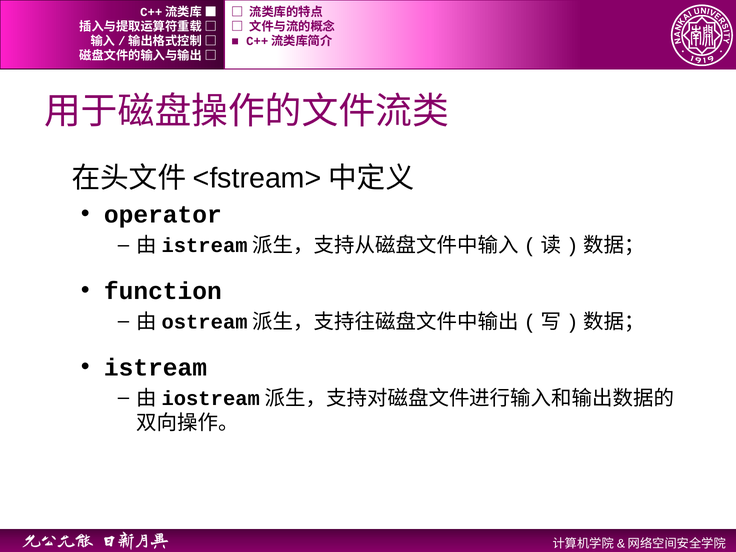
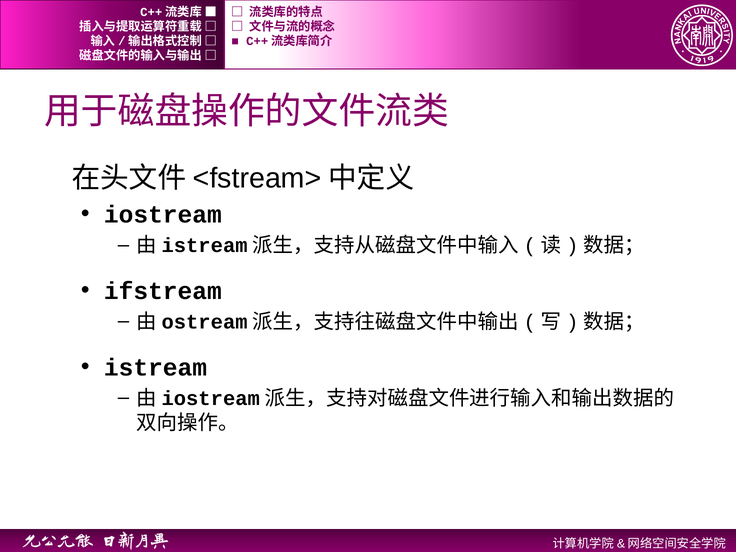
operator: operator -> iostream (163, 215)
function: function -> ifstream (163, 291)
